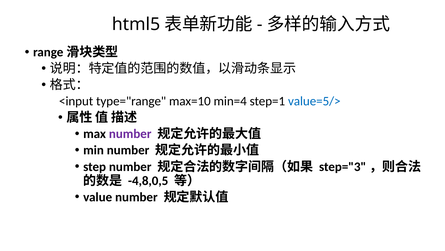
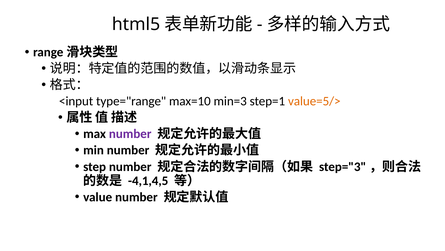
min=4: min=4 -> min=3 (230, 101)
value=5/> colour: blue -> orange (314, 101)
-4,8,0,5: -4,8,0,5 -> -4,1,4,5 (148, 180)
